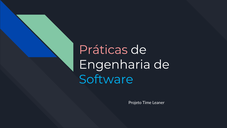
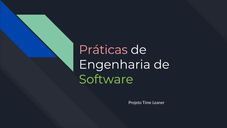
Software colour: light blue -> light green (106, 79)
